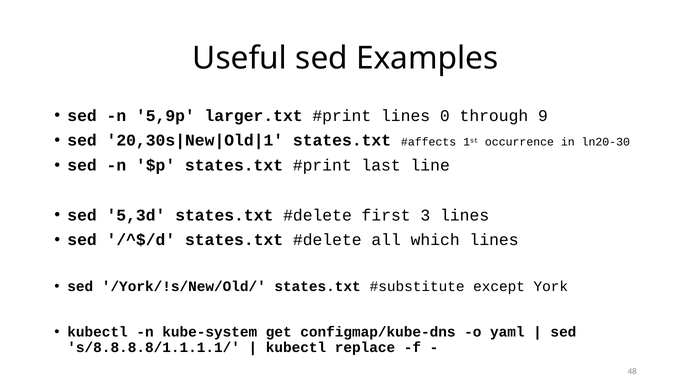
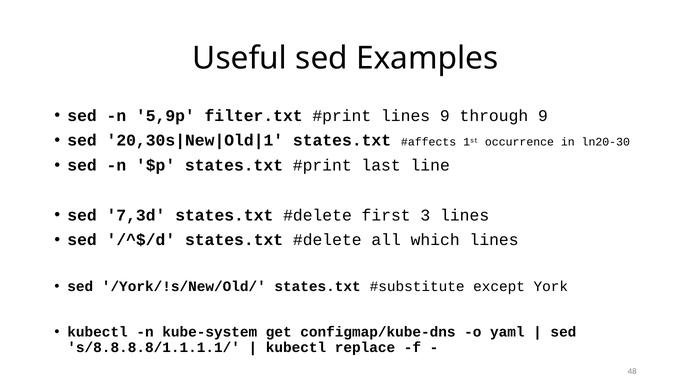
larger.txt: larger.txt -> filter.txt (254, 116)
lines 0: 0 -> 9 (445, 116)
5,3d: 5,3d -> 7,3d (136, 215)
